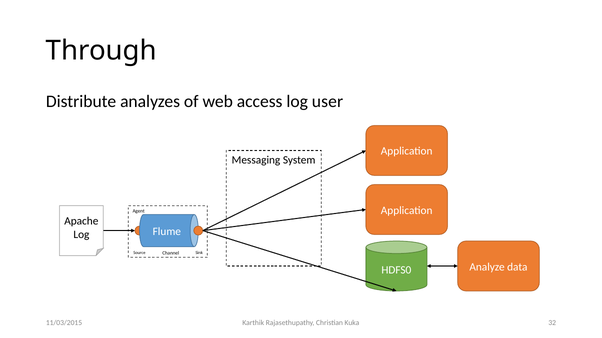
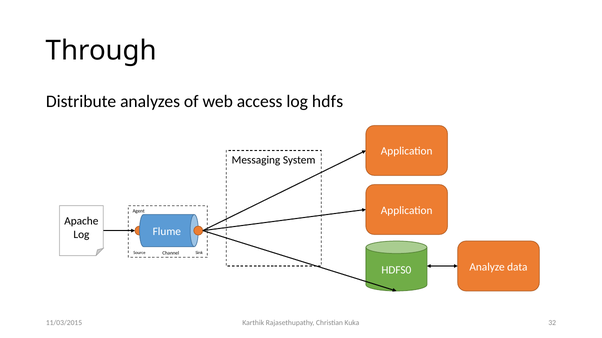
user: user -> hdfs (328, 102)
